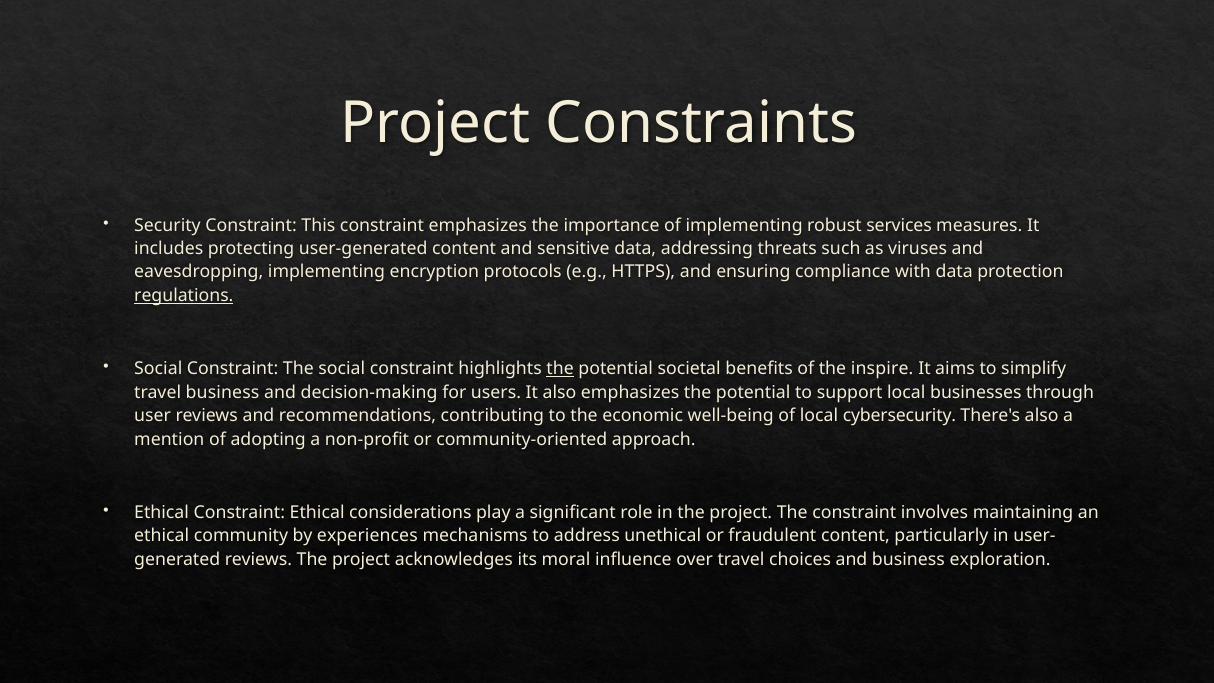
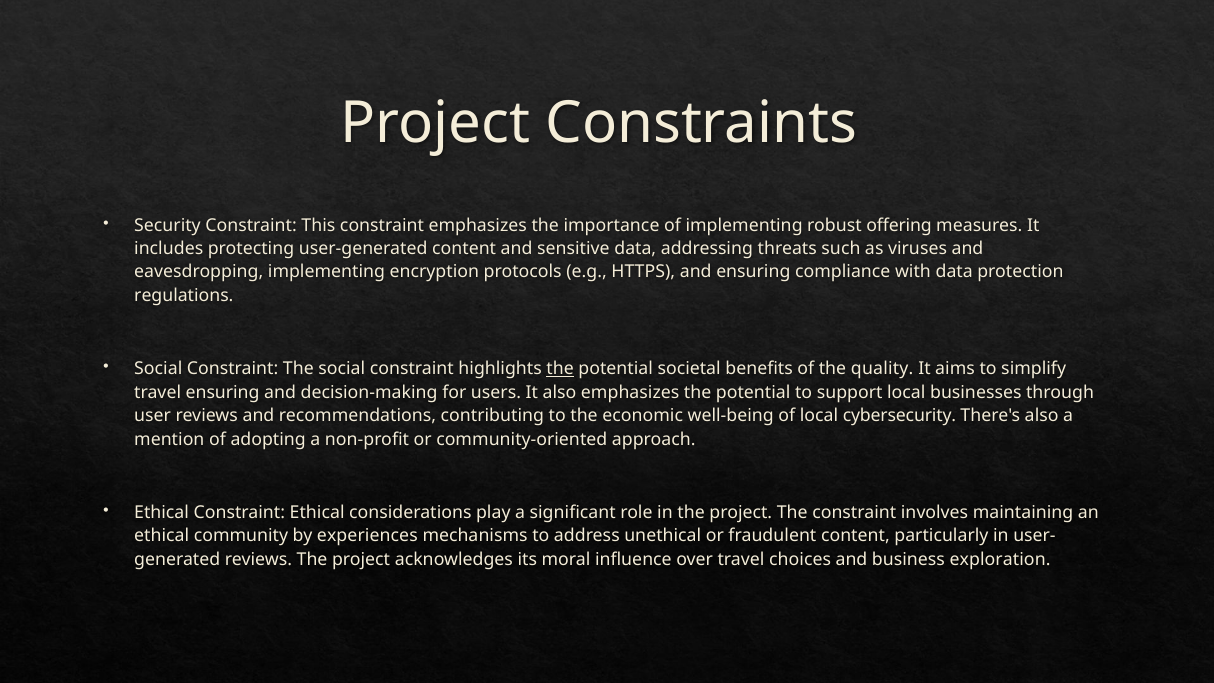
services: services -> offering (899, 225)
regulations underline: present -> none (184, 295)
inspire: inspire -> quality (882, 369)
travel business: business -> ensuring (223, 392)
